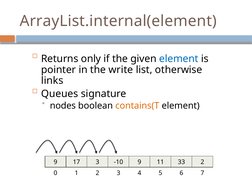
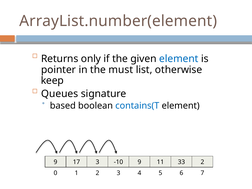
ArrayList.internal(element: ArrayList.internal(element -> ArrayList.number(element (118, 21)
write: write -> must (121, 70)
links: links -> keep (52, 81)
nodes: nodes -> based (63, 106)
contains(T colour: orange -> blue (137, 106)
